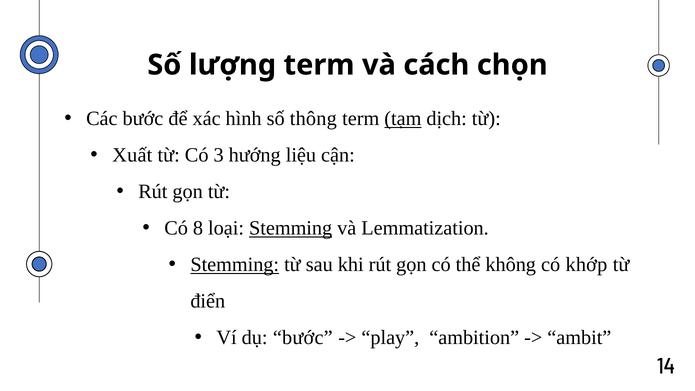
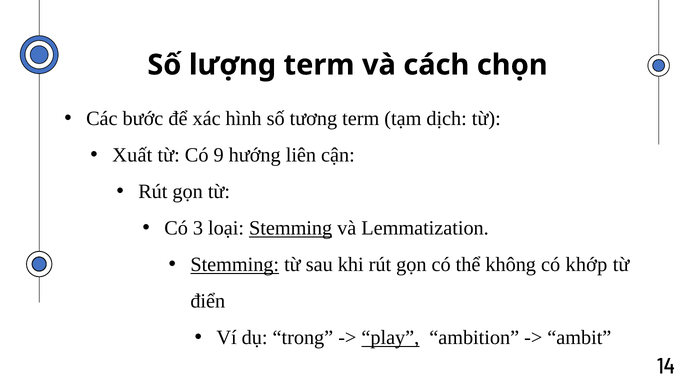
thông: thông -> tương (313, 119)
tạm underline: present -> none (403, 119)
3: 3 -> 9 (219, 155)
liệu: liệu -> liên (301, 155)
8: 8 -> 3 (198, 228)
dụ bước: bước -> trong (303, 338)
play underline: none -> present (390, 338)
